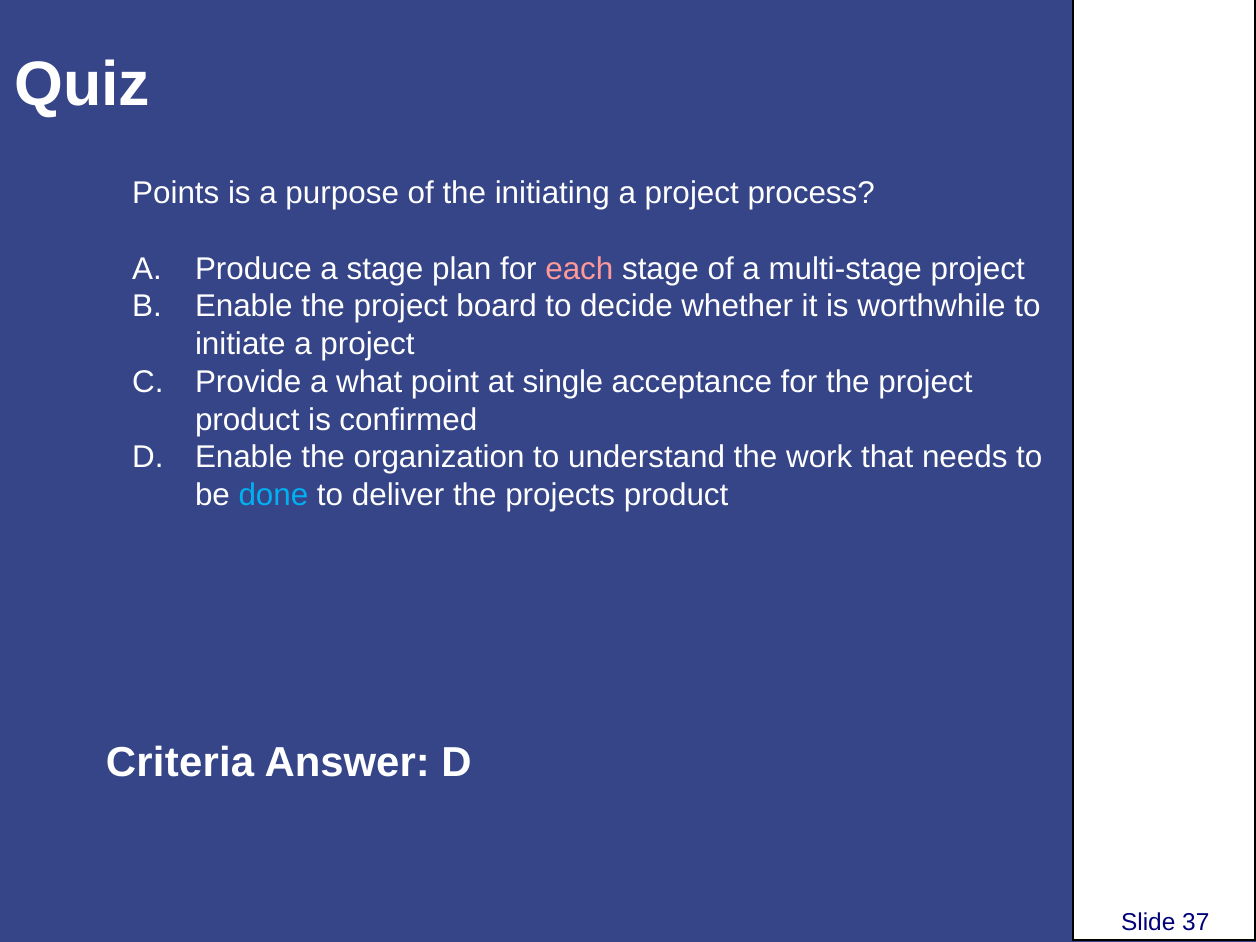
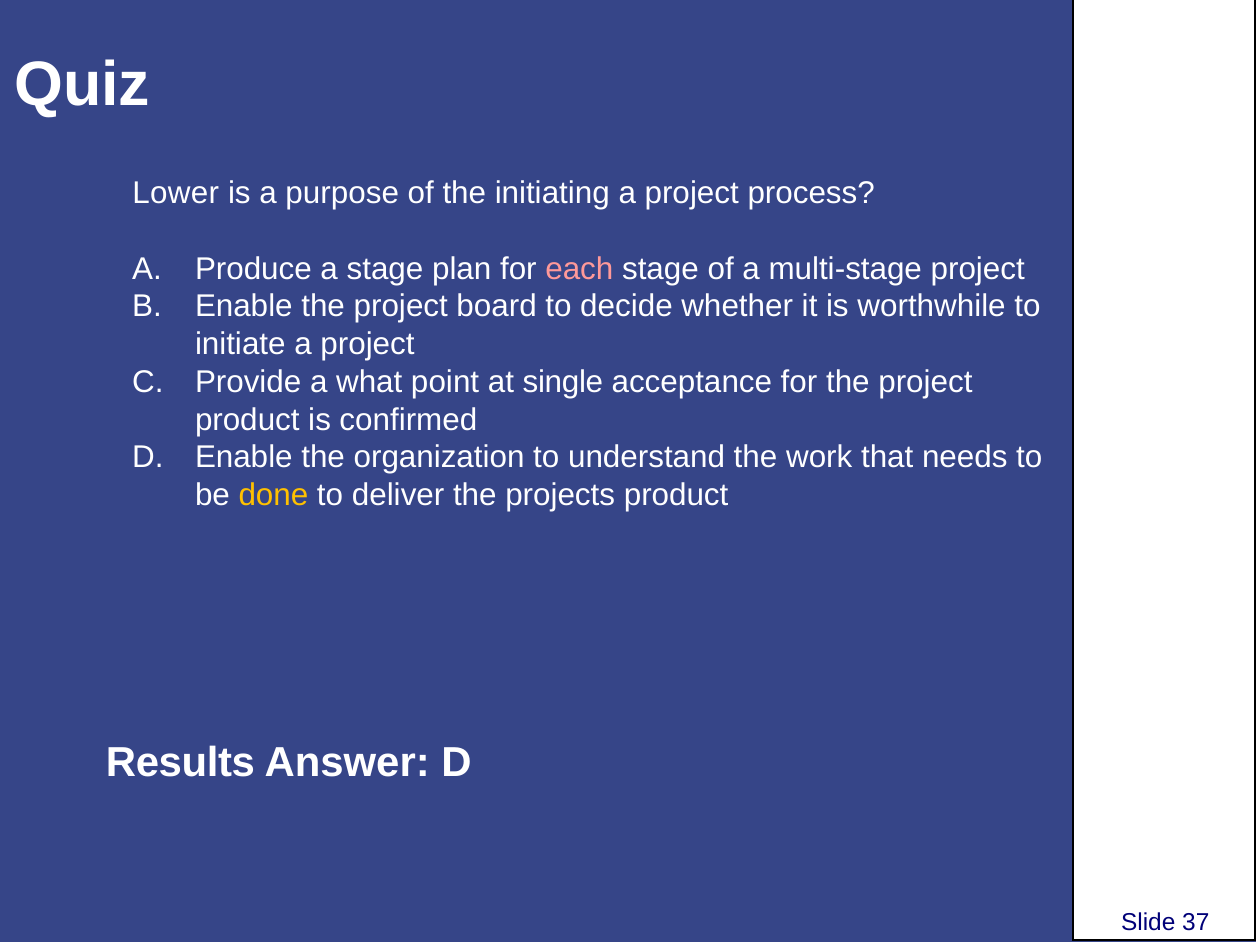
Points: Points -> Lower (176, 194)
done colour: light blue -> yellow (273, 495)
Criteria: Criteria -> Results (180, 762)
